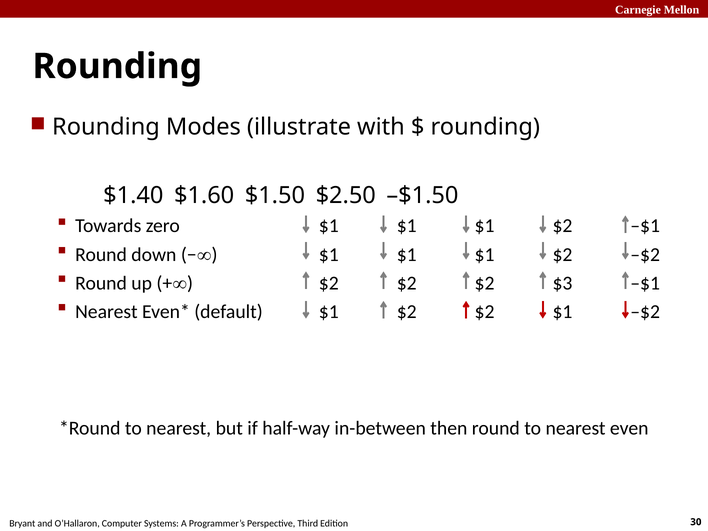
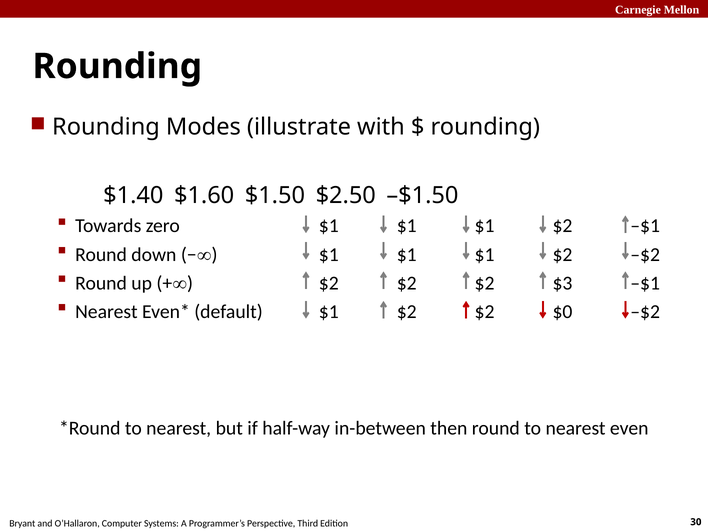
$2 $1: $1 -> $0 (562, 312)
